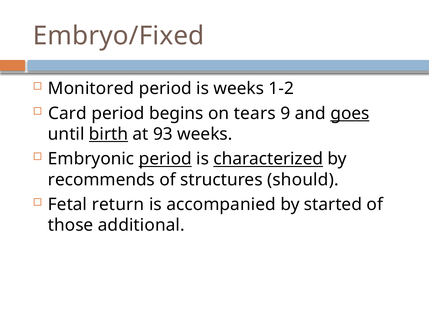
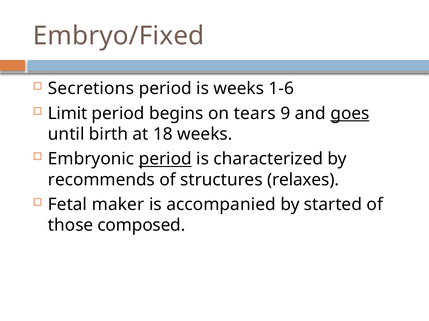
Monitored: Monitored -> Secretions (91, 89)
1-2: 1-2 -> 1-6 (281, 89)
Card: Card -> Limit (68, 114)
birth underline: present -> none (109, 134)
93: 93 -> 18 (163, 134)
characterized underline: present -> none (268, 159)
should: should -> relaxes (303, 180)
return: return -> maker (118, 205)
additional: additional -> composed (141, 226)
